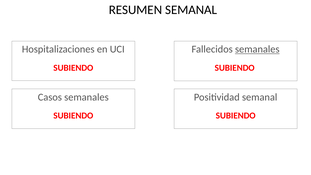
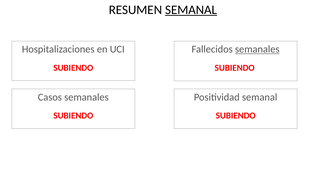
SEMANAL underline: none -> present (191, 10)
